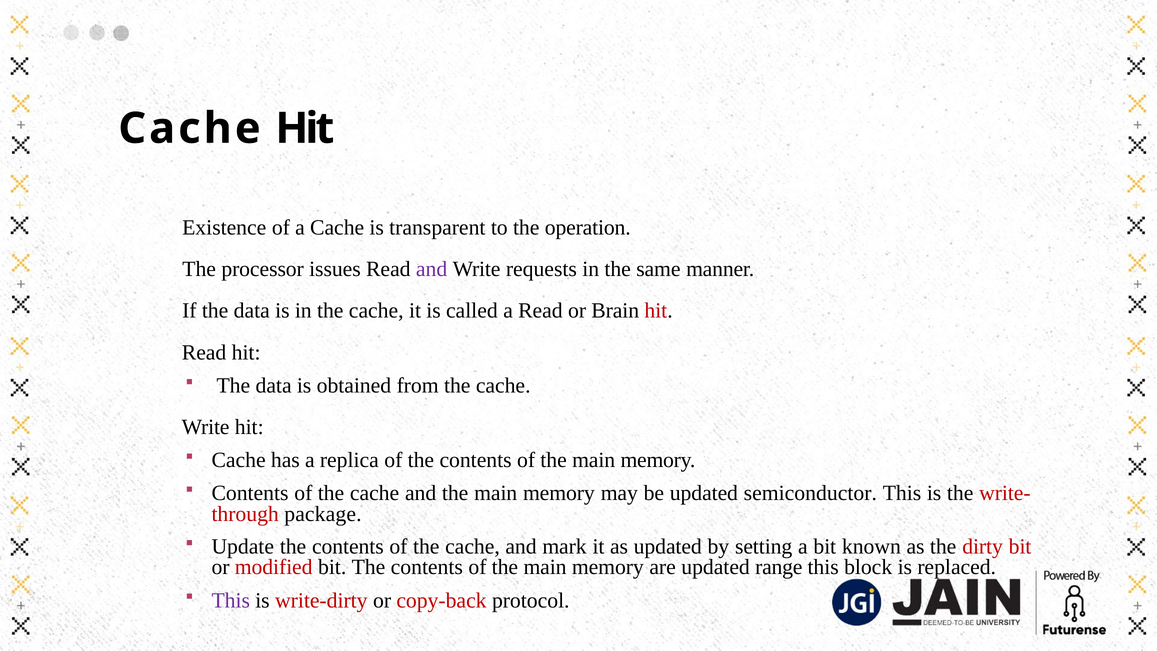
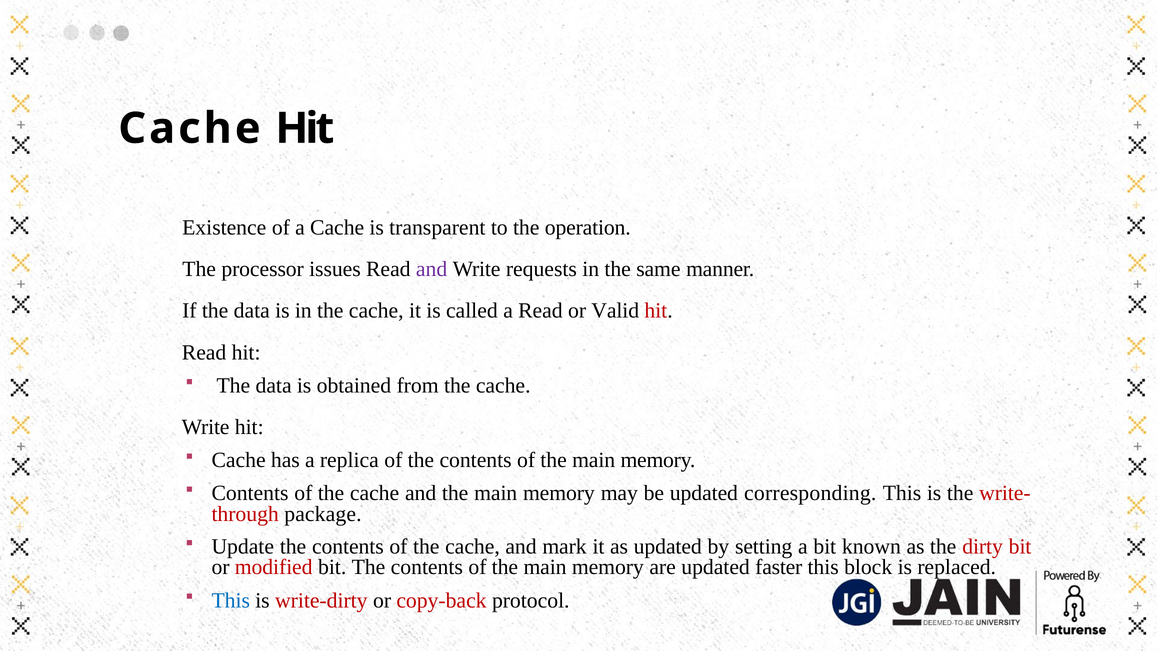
Brain: Brain -> Valid (615, 311)
semiconductor: semiconductor -> corresponding (810, 493)
range: range -> faster (779, 567)
This colour: purple -> blue (231, 600)
